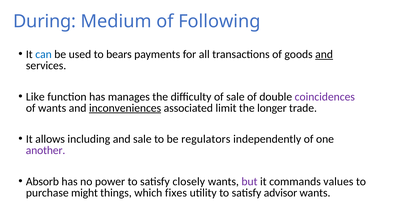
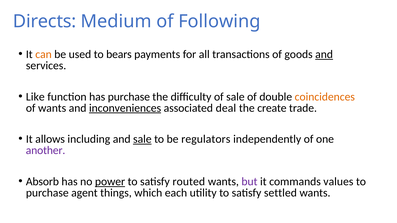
During: During -> Directs (45, 21)
can colour: blue -> orange (44, 54)
has manages: manages -> purchase (129, 97)
coincidences colour: purple -> orange (325, 97)
limit: limit -> deal (226, 108)
longer: longer -> create (272, 108)
sale underline: none -> present (142, 139)
power underline: none -> present (110, 182)
closely: closely -> routed (189, 182)
might: might -> agent (84, 193)
fixes: fixes -> each (176, 193)
advisor: advisor -> settled (280, 193)
